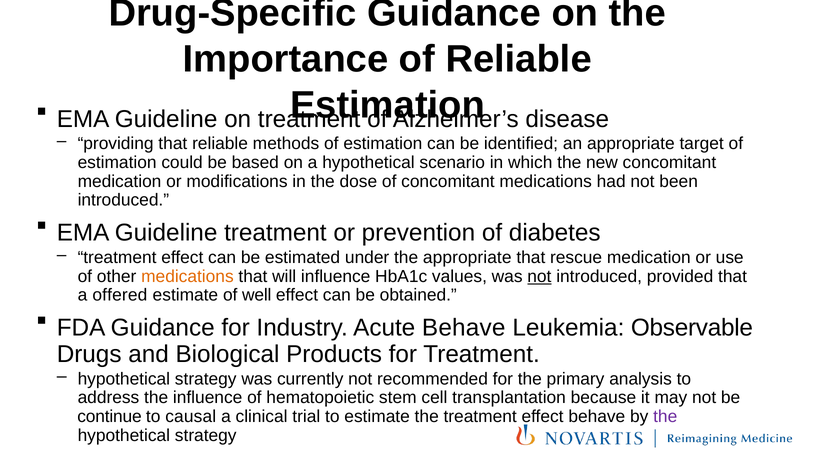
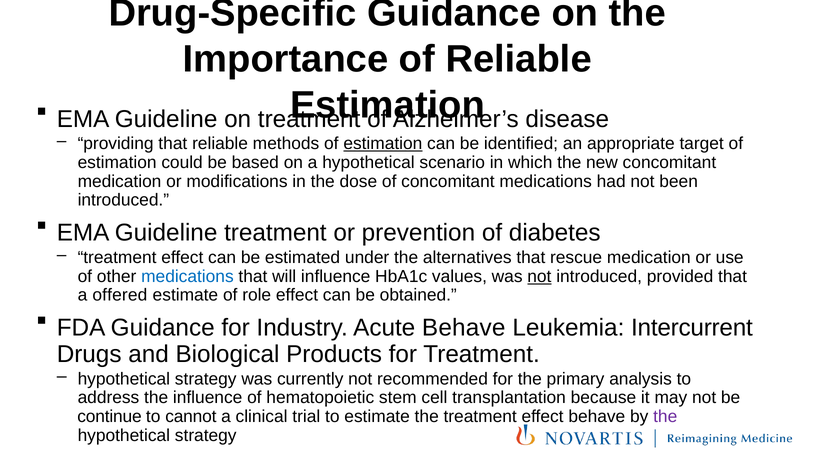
estimation underline: none -> present (383, 144)
the appropriate: appropriate -> alternatives (467, 257)
medications colour: orange -> blue (187, 276)
well: well -> role (257, 295)
Observable: Observable -> Intercurrent (692, 328)
causal: causal -> cannot (191, 416)
